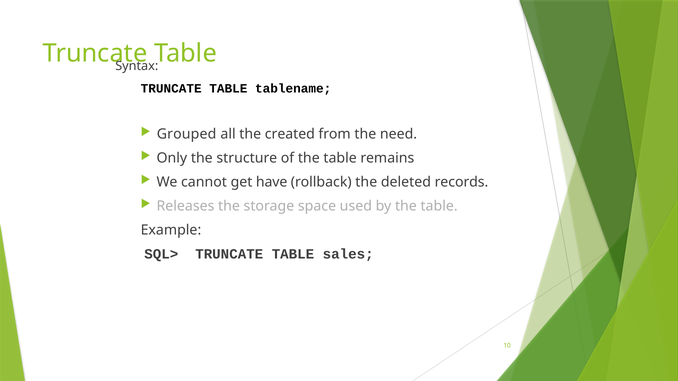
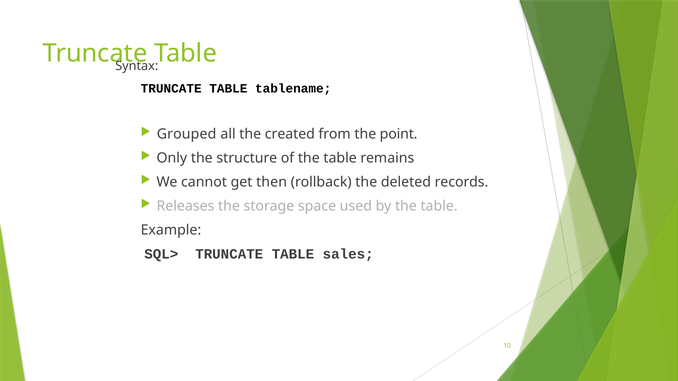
need: need -> point (399, 134)
have: have -> then (272, 182)
